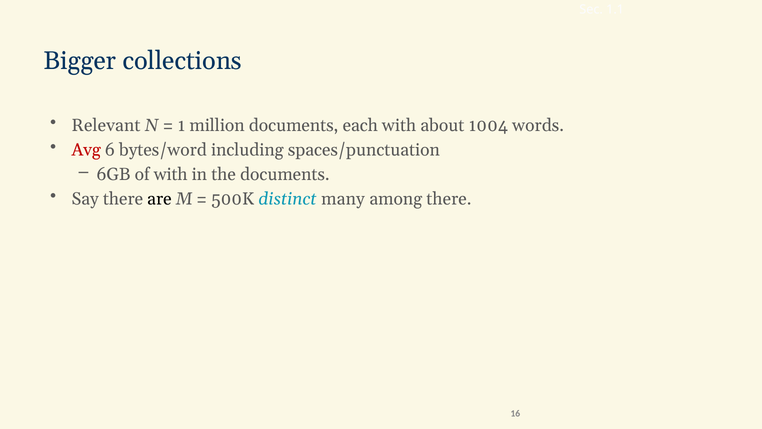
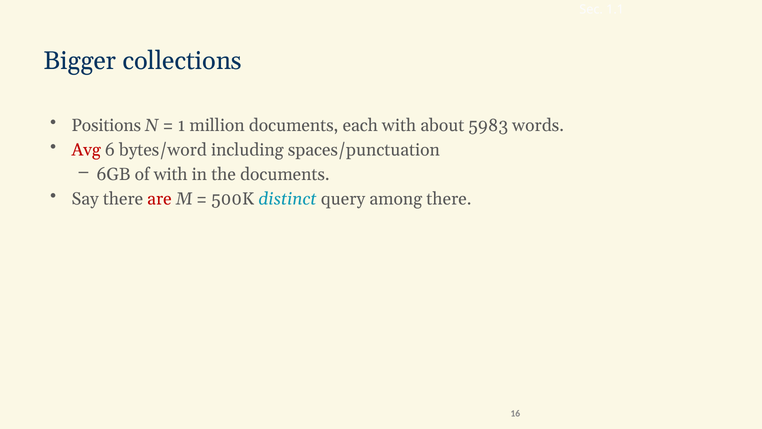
Relevant: Relevant -> Positions (106, 125)
1004: 1004 -> 5983 (488, 125)
are colour: black -> red (159, 199)
many: many -> query (343, 199)
